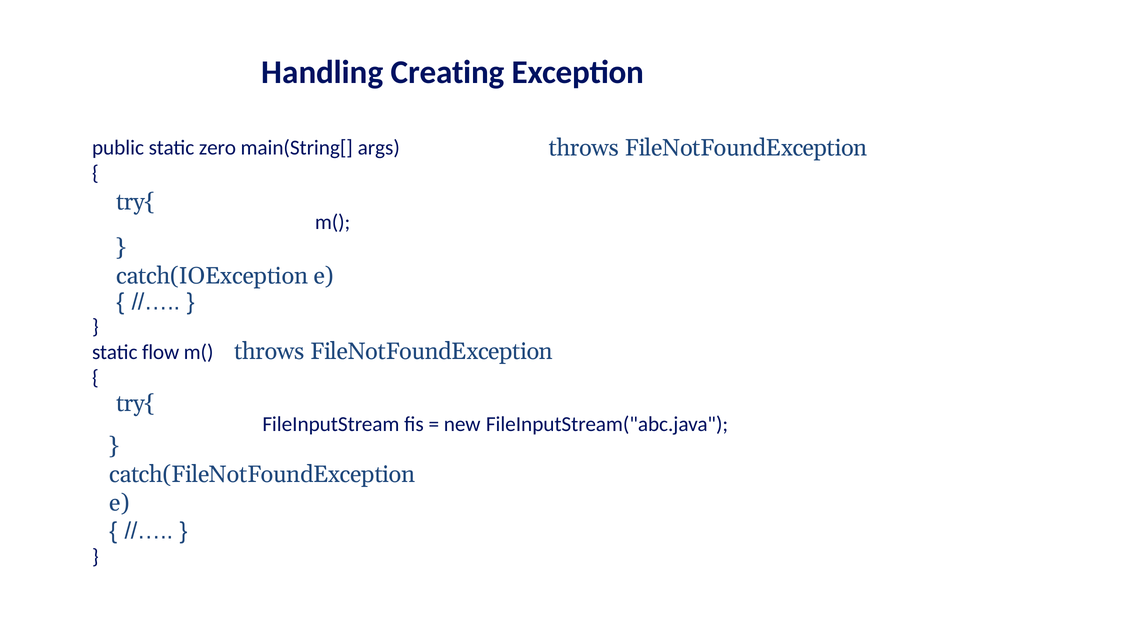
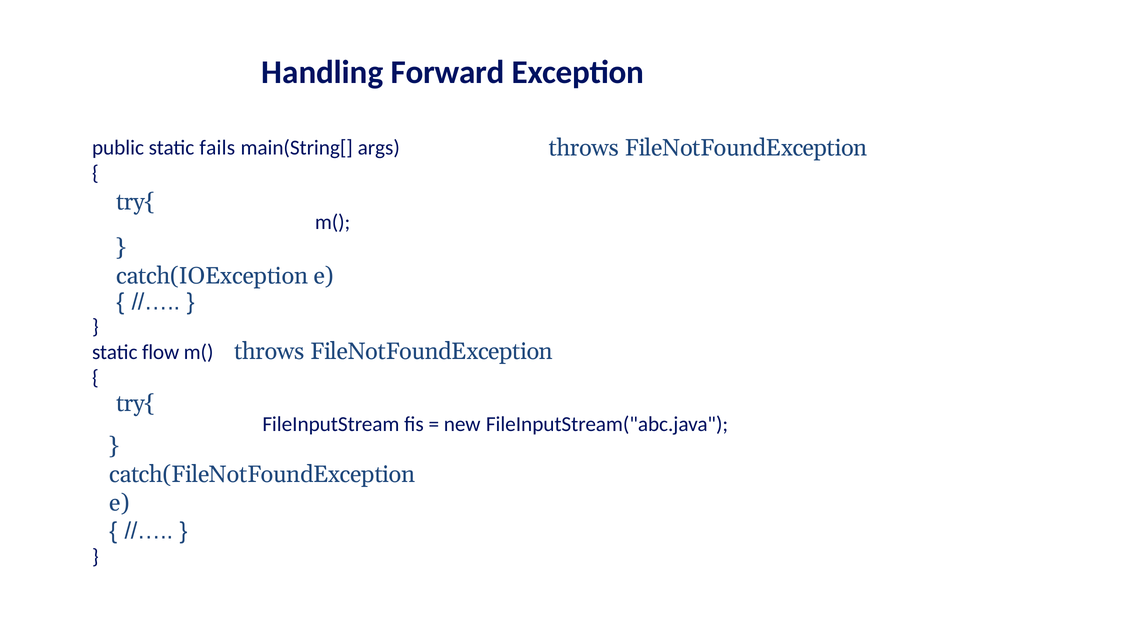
Creating: Creating -> Forward (448, 72)
zero: zero -> fails (217, 148)
